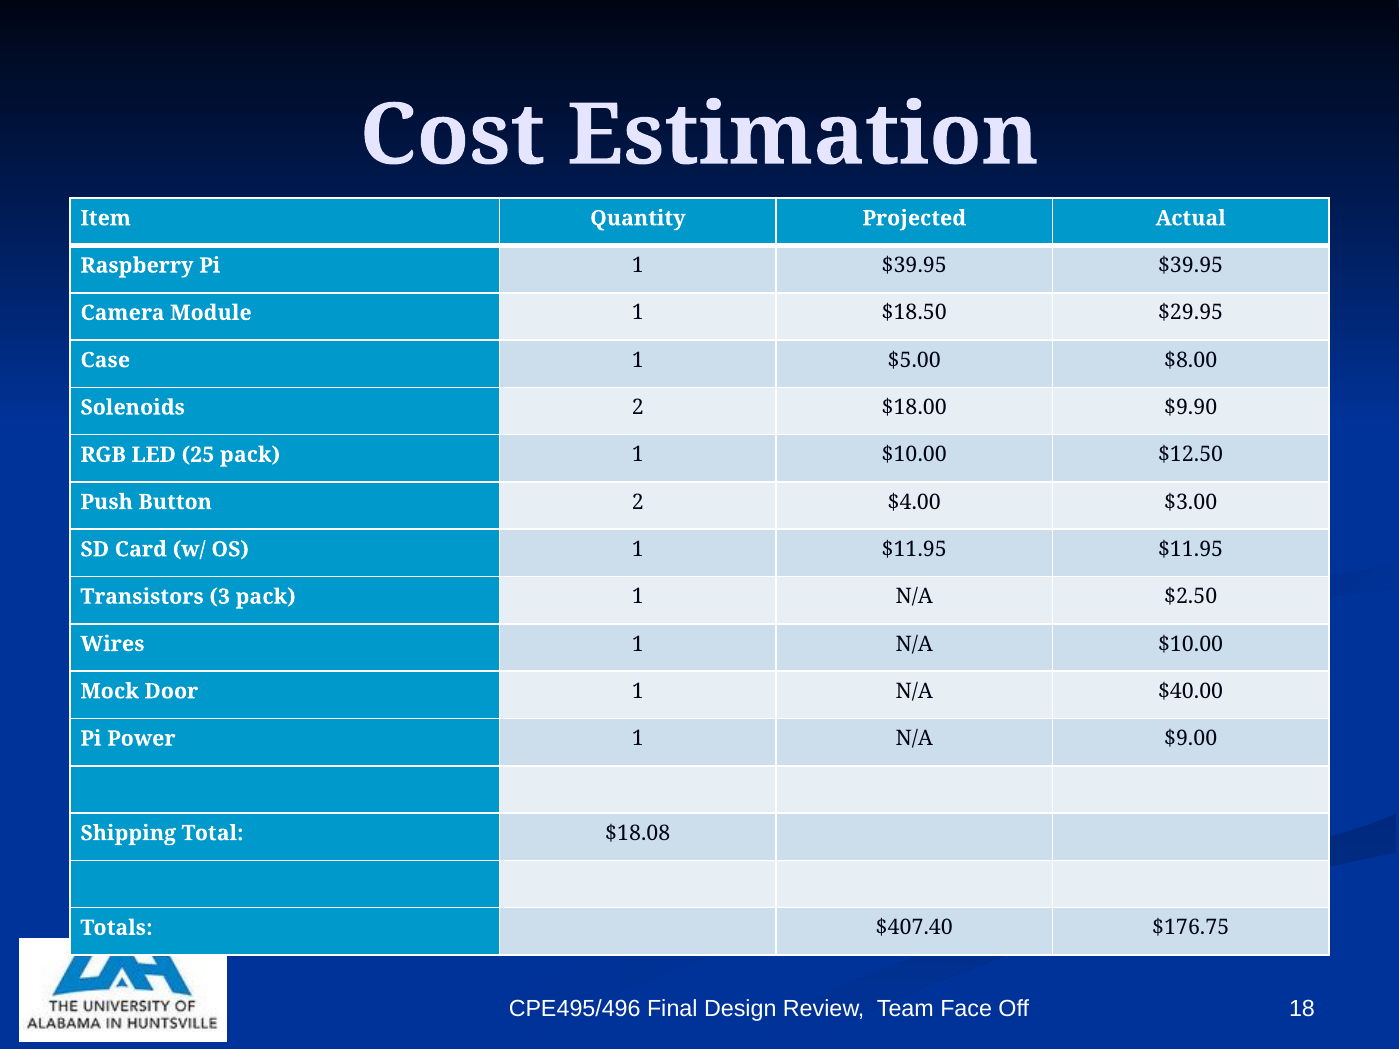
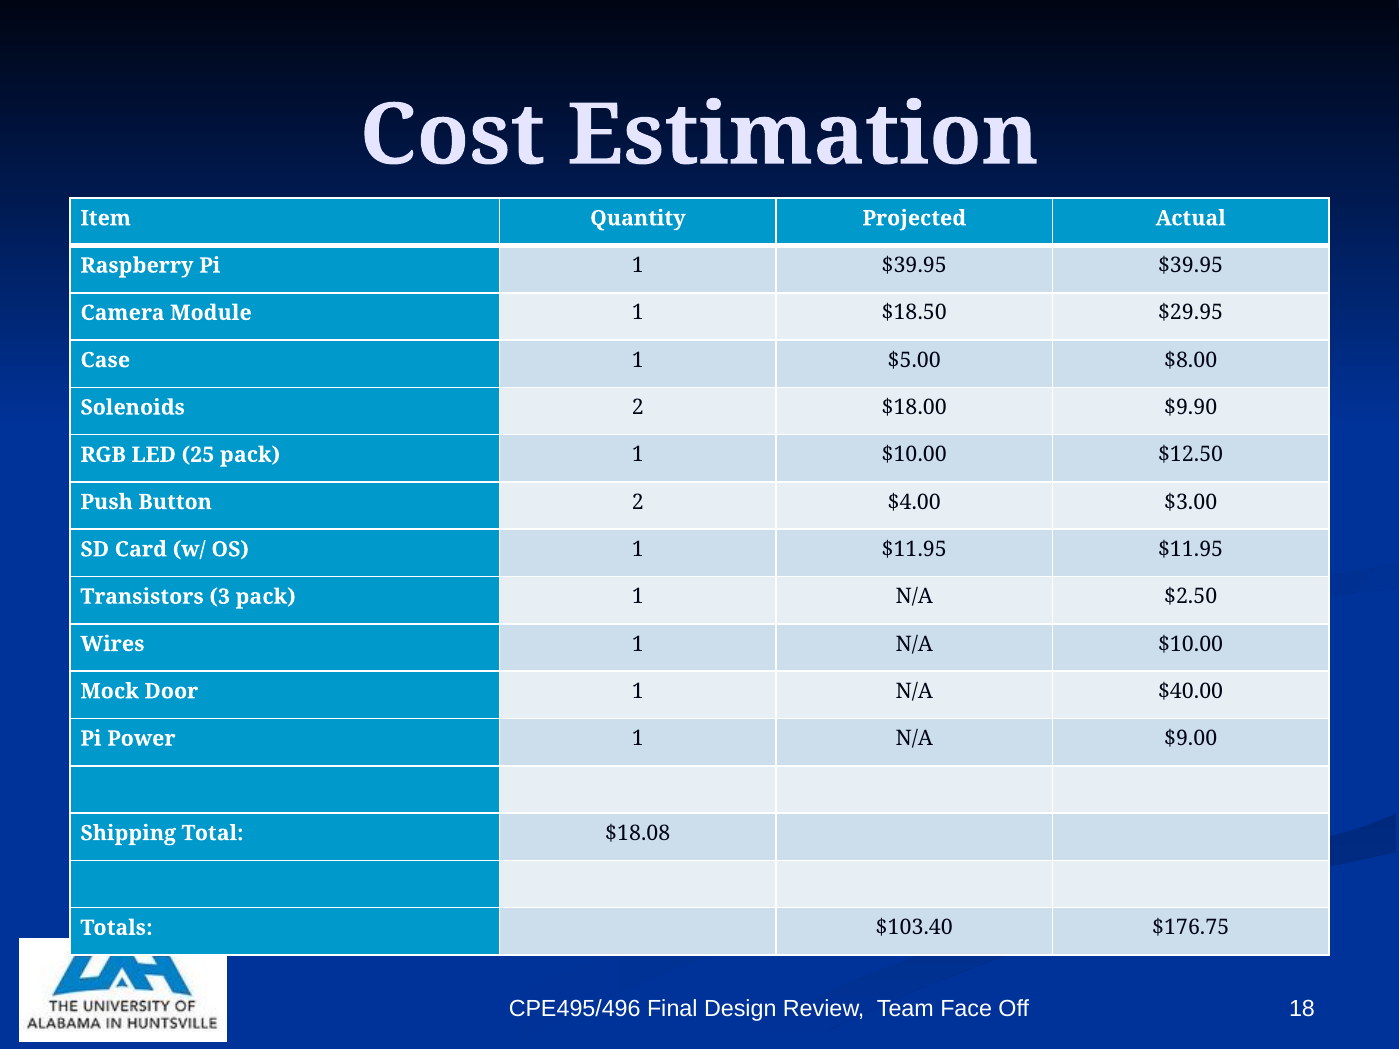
$407.40: $407.40 -> $103.40 (914, 928)
